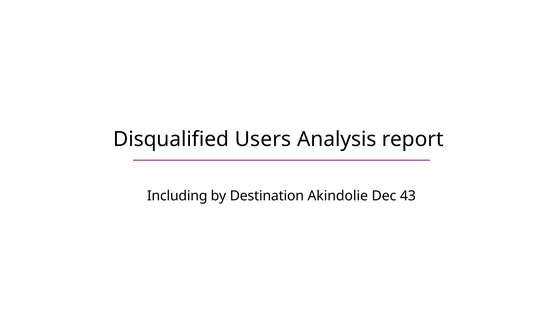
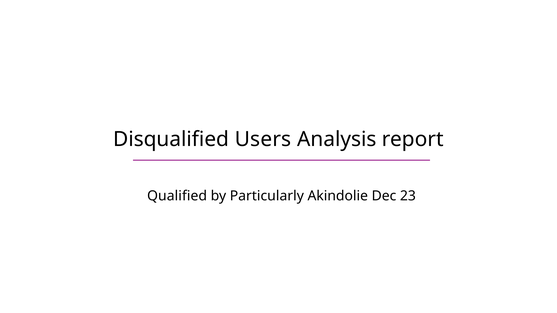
Including: Including -> Qualified (177, 196)
Destination: Destination -> Particularly (267, 196)
43: 43 -> 23 (408, 196)
